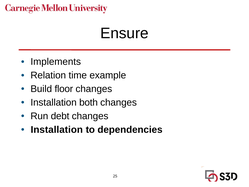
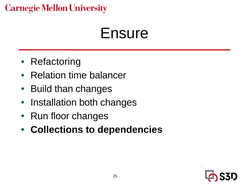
Implements: Implements -> Refactoring (56, 62)
example: example -> balancer (108, 75)
floor: floor -> than (64, 89)
debt: debt -> floor (60, 116)
Installation: Installation -> Collections (57, 130)
